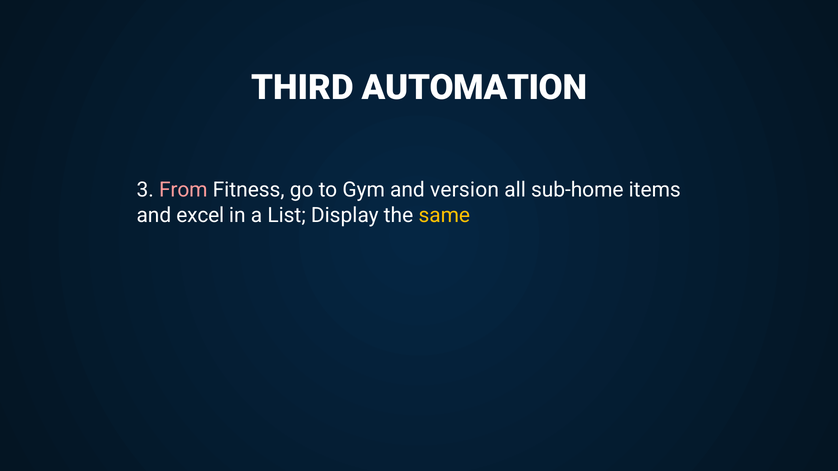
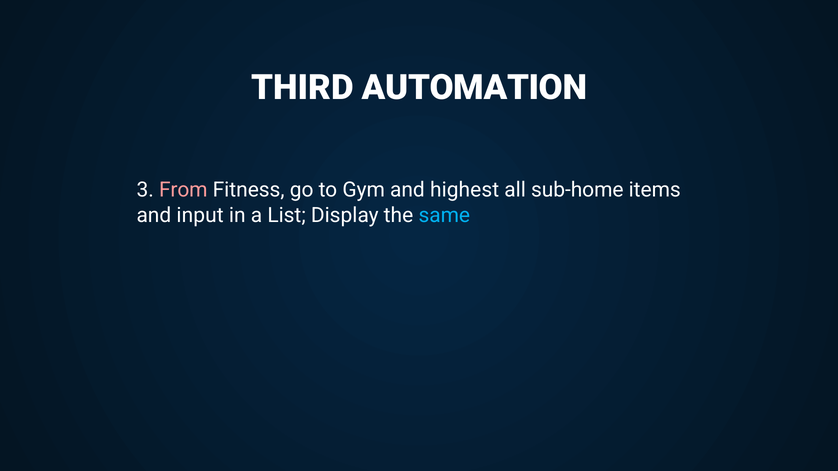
version: version -> highest (465, 190)
excel: excel -> input (200, 215)
same colour: yellow -> light blue (444, 215)
